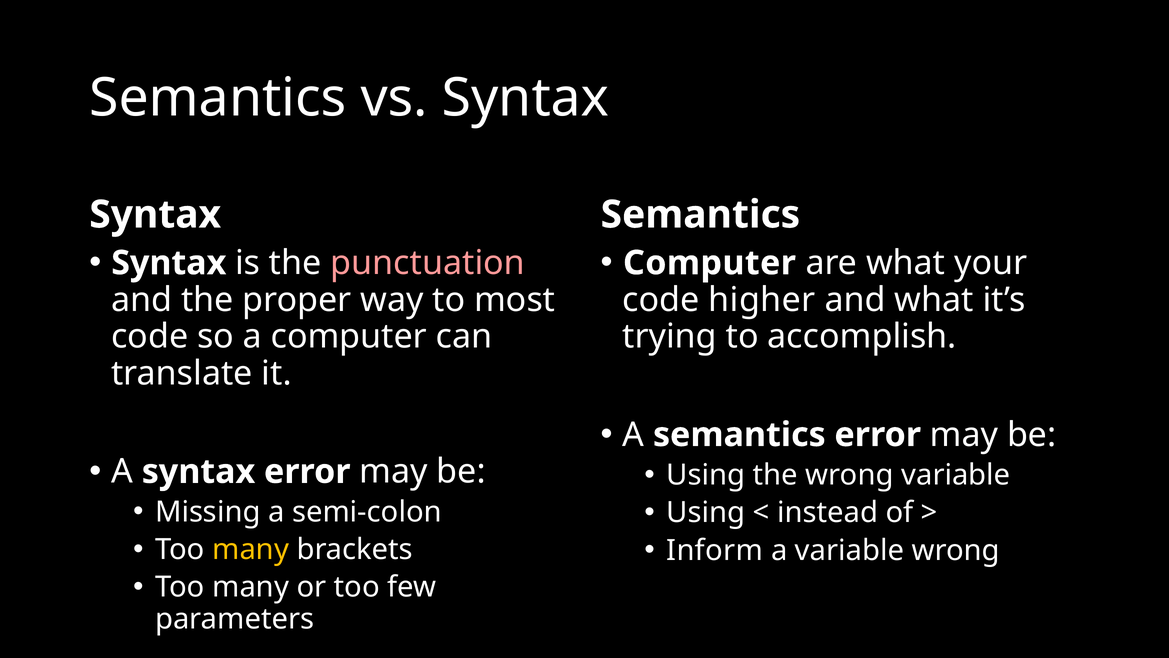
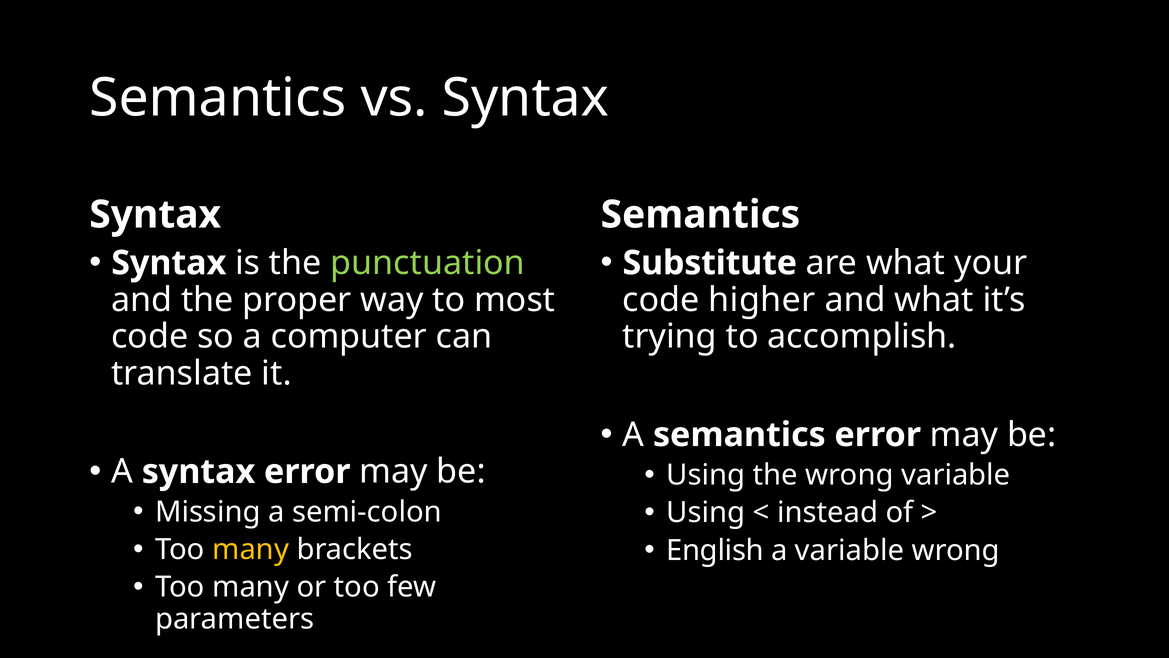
punctuation colour: pink -> light green (428, 263)
Computer: Computer -> Substitute (710, 263)
Inform: Inform -> English (715, 550)
